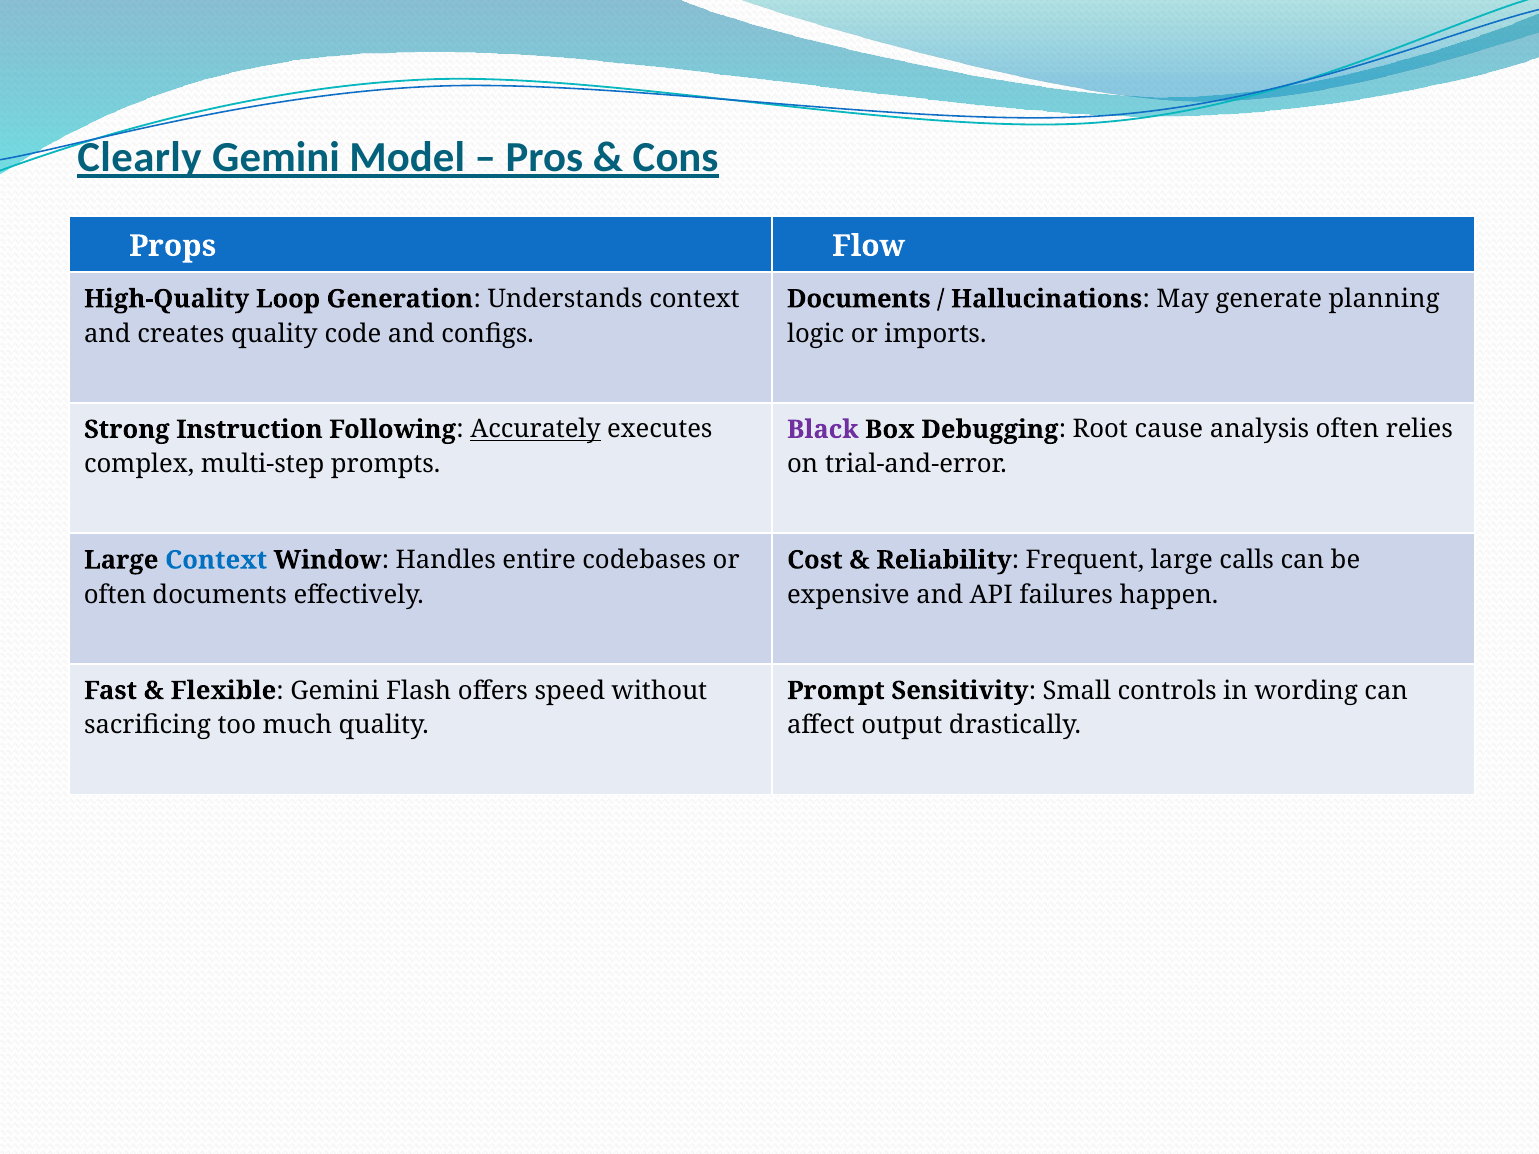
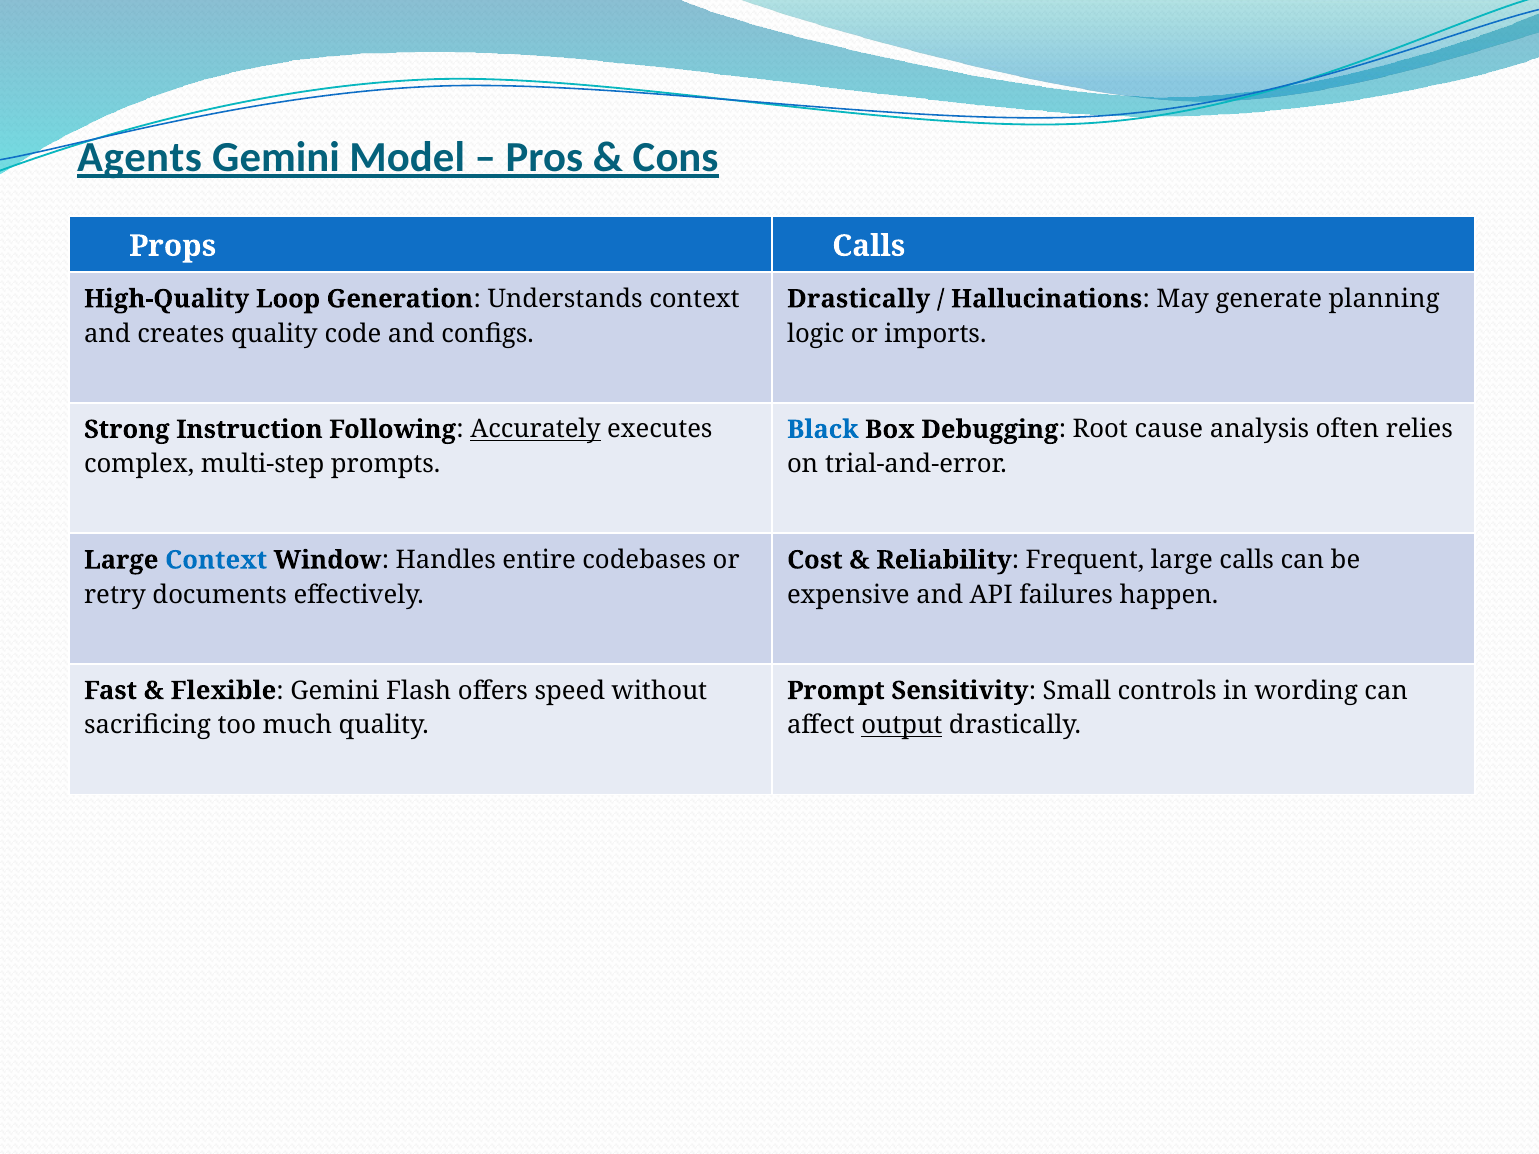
Clearly: Clearly -> Agents (140, 158)
Flow: Flow -> Calls (869, 246)
Documents: Documents -> Drastically (859, 299)
Black colour: purple -> blue (823, 430)
often: often -> retry (115, 595)
output underline: none -> present (902, 726)
